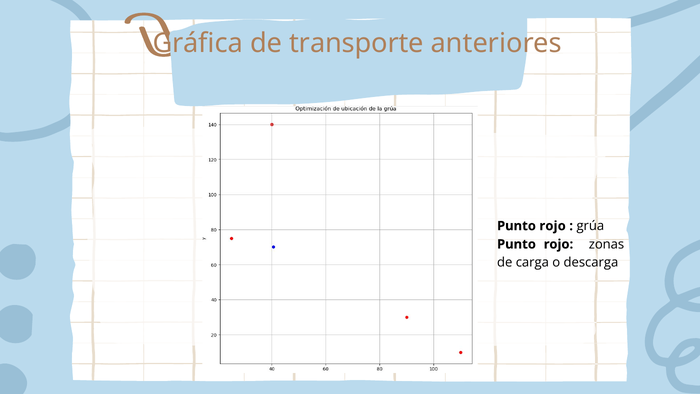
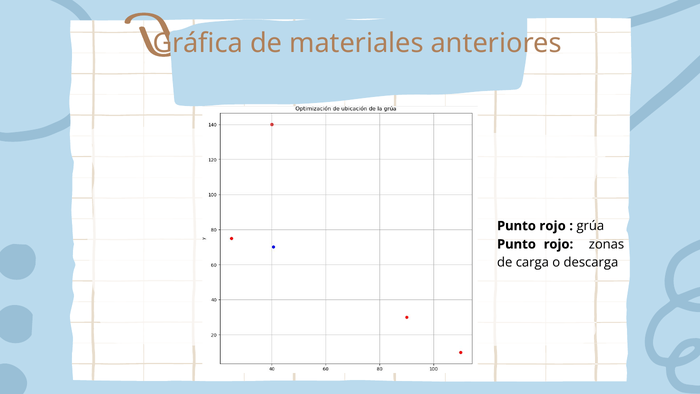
transporte: transporte -> materiales (356, 43)
